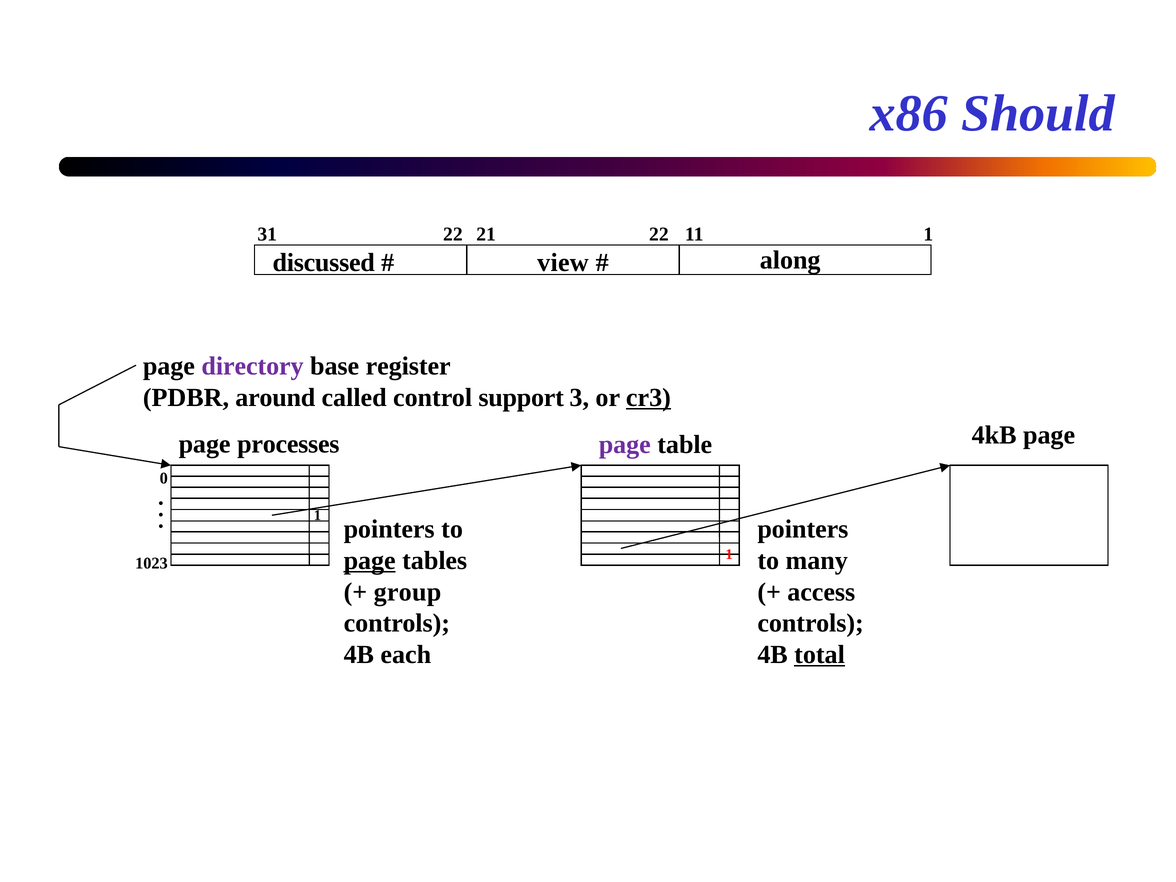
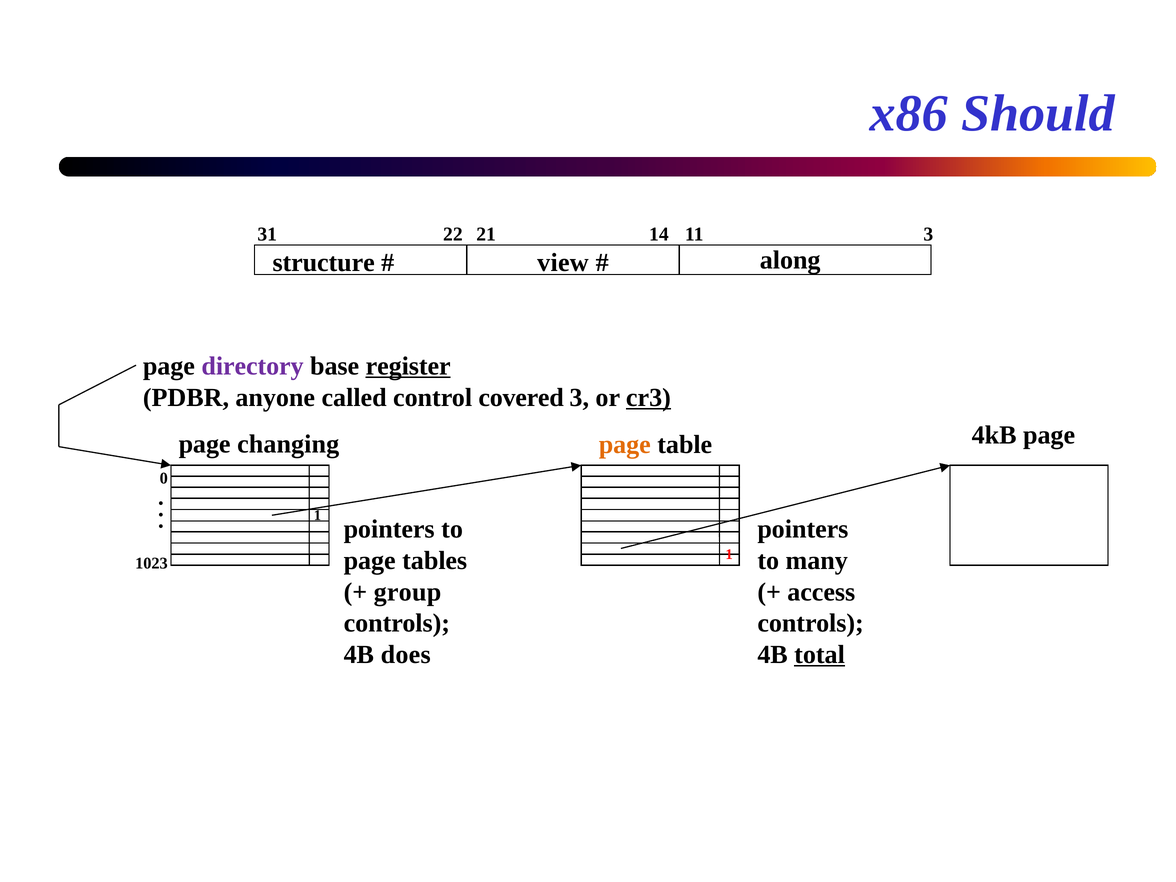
21 22: 22 -> 14 (659, 234)
31 1: 1 -> 3 (928, 234)
discussed: discussed -> structure (324, 263)
register underline: none -> present (408, 366)
around: around -> anyone (275, 398)
support: support -> covered (521, 398)
processes: processes -> changing (288, 444)
page colour: purple -> orange (625, 445)
page underline: present -> none (370, 561)
each: each -> does (406, 655)
